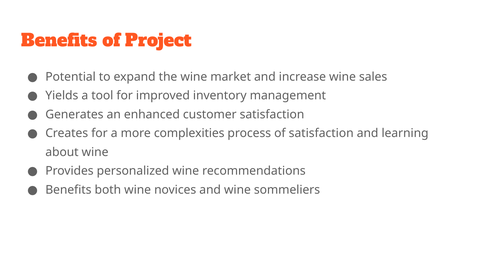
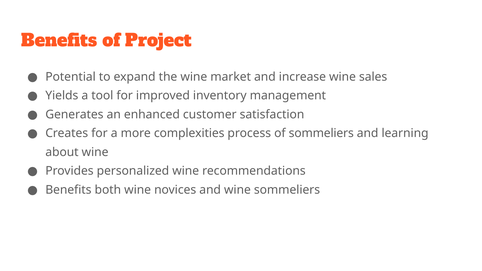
of satisfaction: satisfaction -> sommeliers (321, 133)
